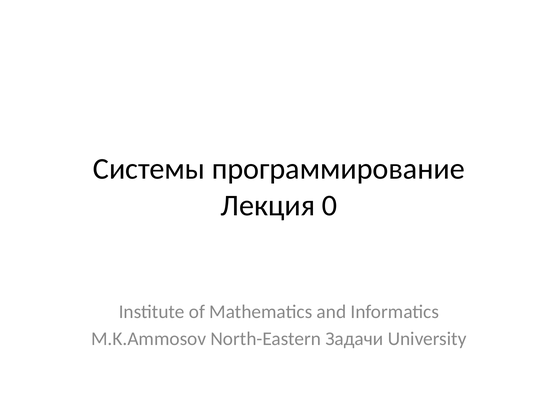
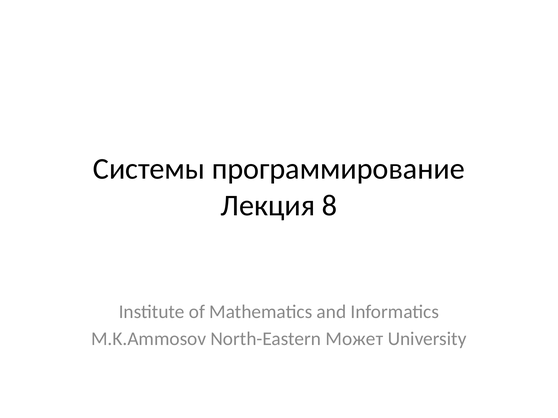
0: 0 -> 8 (330, 206)
Задачи: Задачи -> Может (354, 339)
